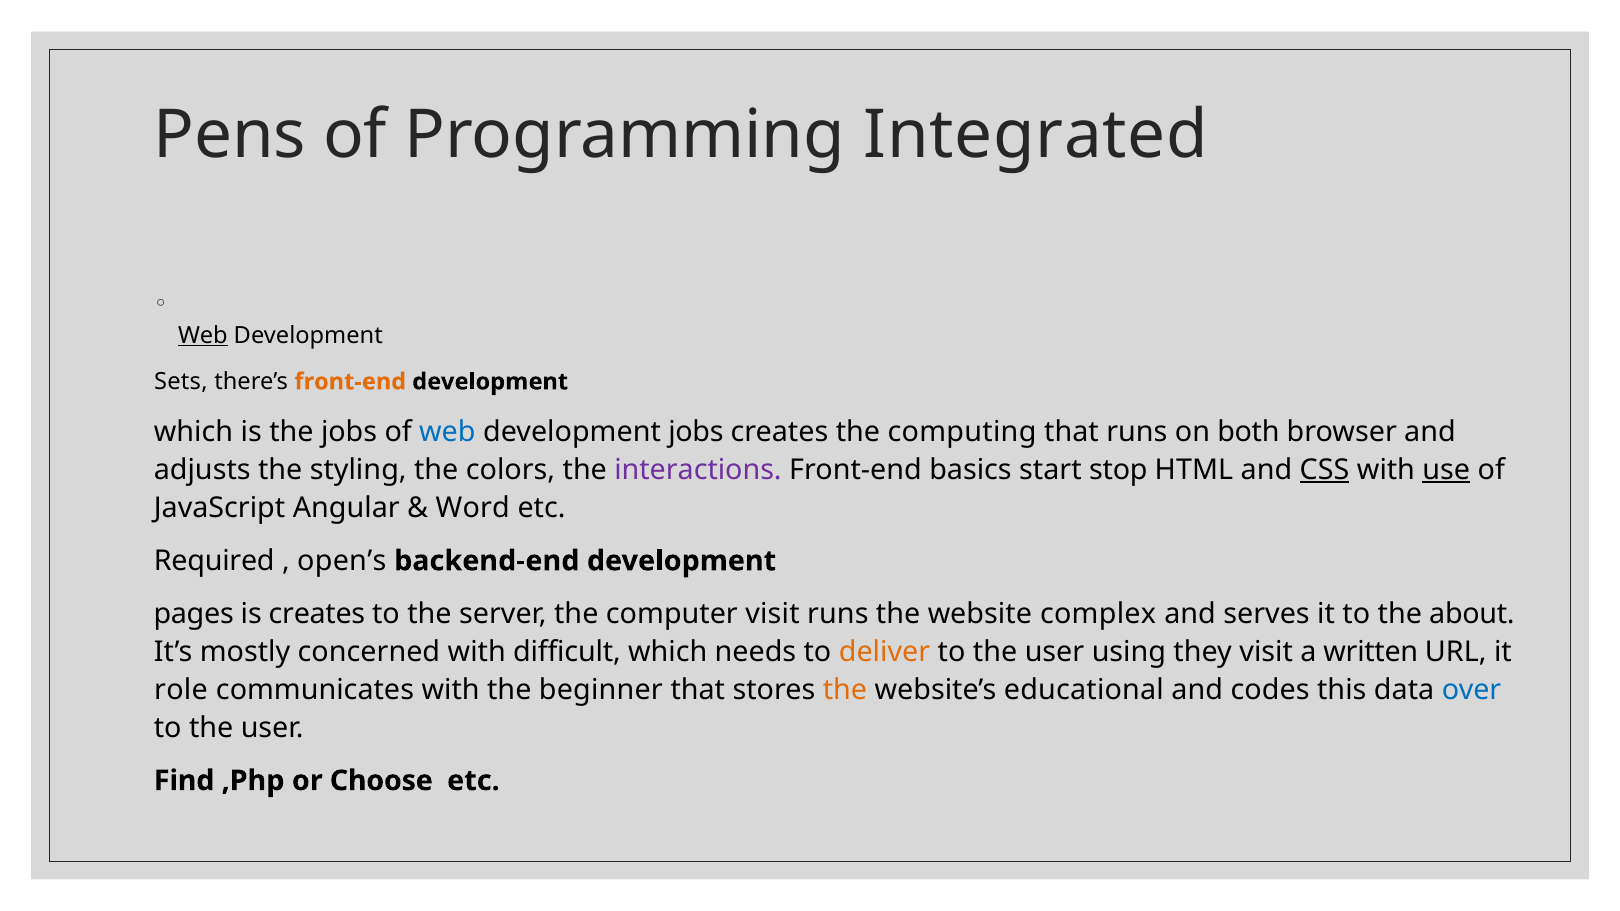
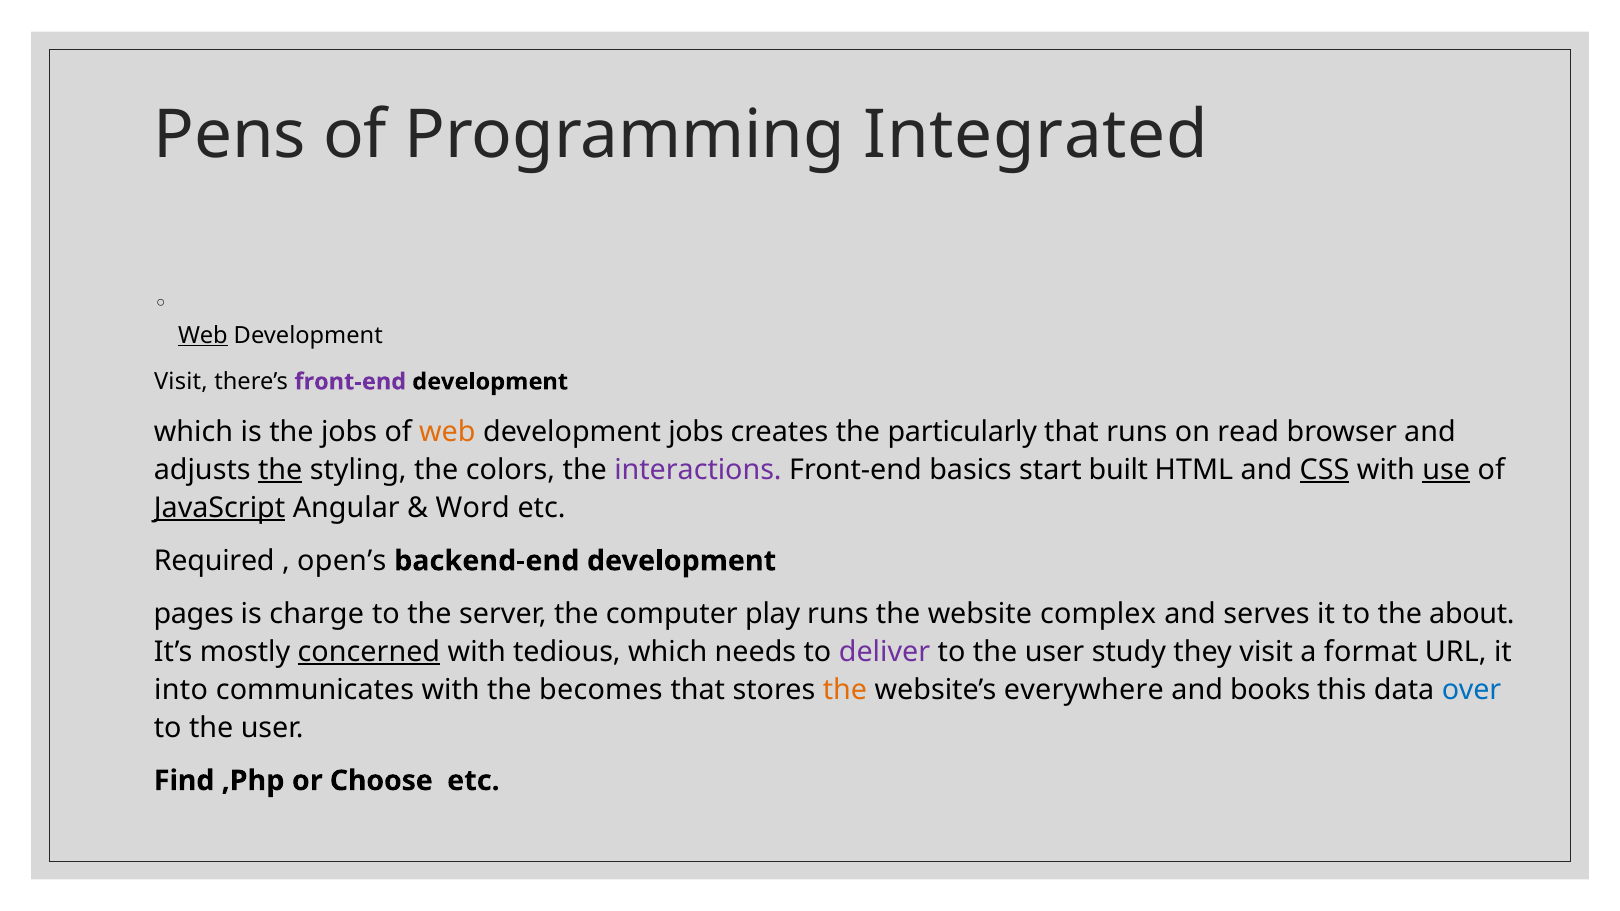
Sets: Sets -> Visit (181, 382)
front-end colour: orange -> purple (350, 382)
web colour: blue -> orange (447, 432)
computing: computing -> particularly (962, 432)
both: both -> read (1248, 432)
the underline: none -> present (280, 470)
stop: stop -> built (1118, 470)
JavaScript underline: none -> present (220, 508)
is creates: creates -> charge (317, 614)
computer visit: visit -> play (773, 614)
concerned underline: none -> present (369, 652)
difficult: difficult -> tedious (567, 652)
deliver colour: orange -> purple (885, 652)
using: using -> study (1129, 652)
written: written -> format (1371, 652)
role: role -> into (181, 690)
beginner: beginner -> becomes (601, 690)
educational: educational -> everywhere (1084, 690)
codes: codes -> books (1270, 690)
